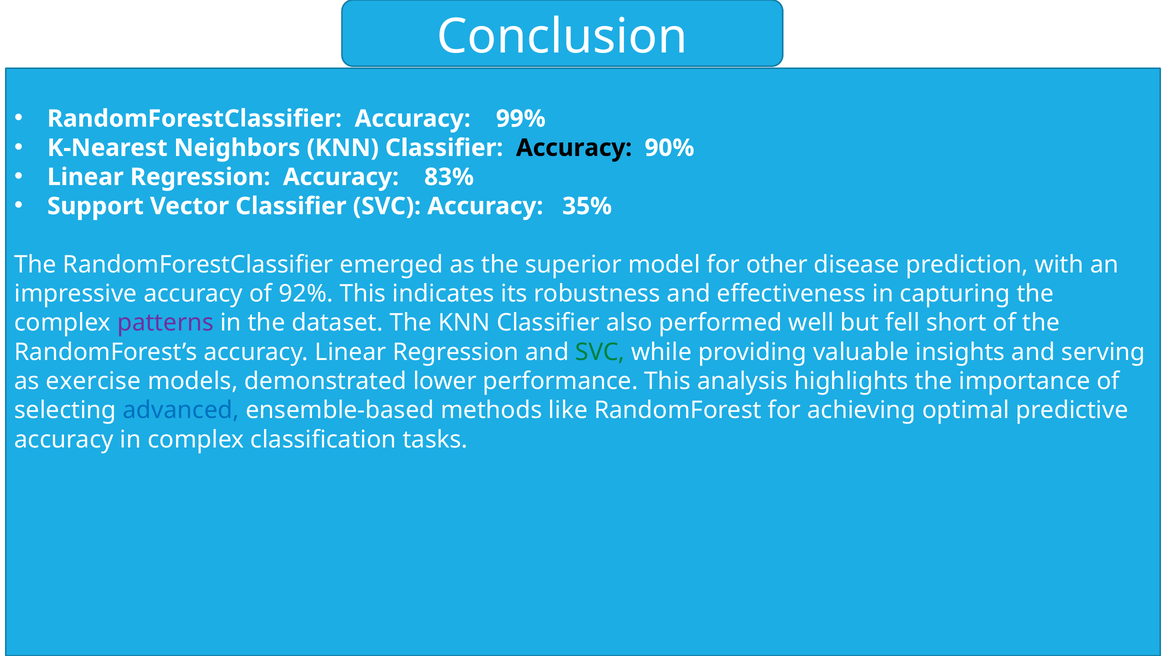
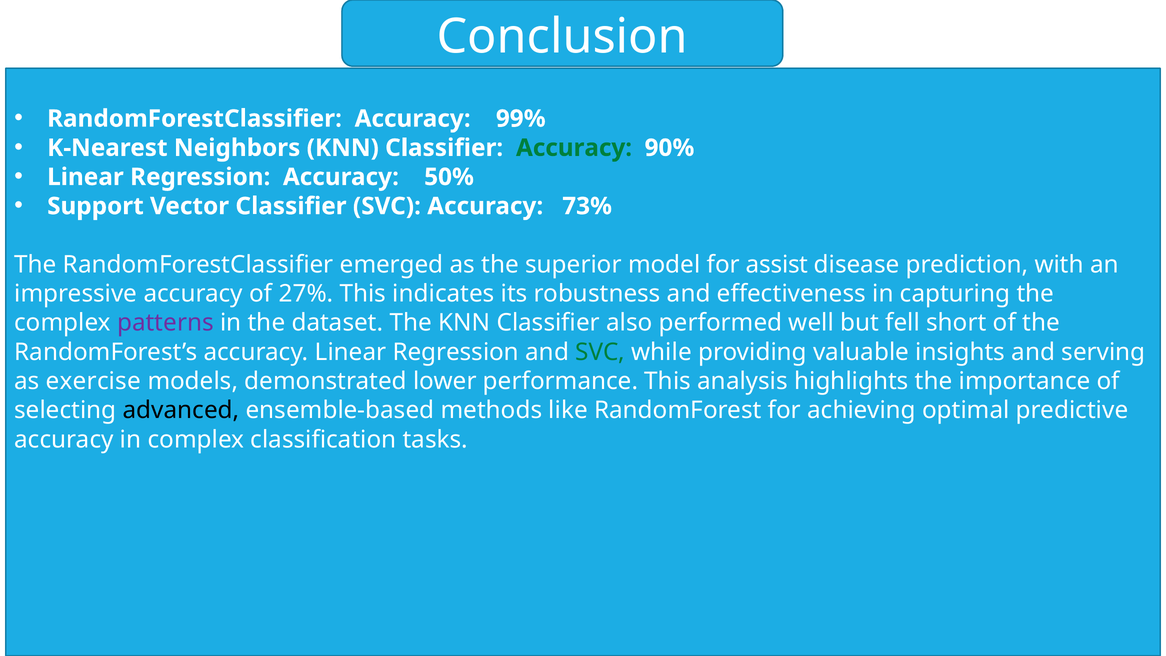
Accuracy colour: black -> green (574, 148)
83%: 83% -> 50% (449, 177)
35%: 35% -> 73% (587, 206)
other: other -> assist (777, 264)
92%: 92% -> 27% (306, 294)
advanced colour: blue -> black (181, 410)
